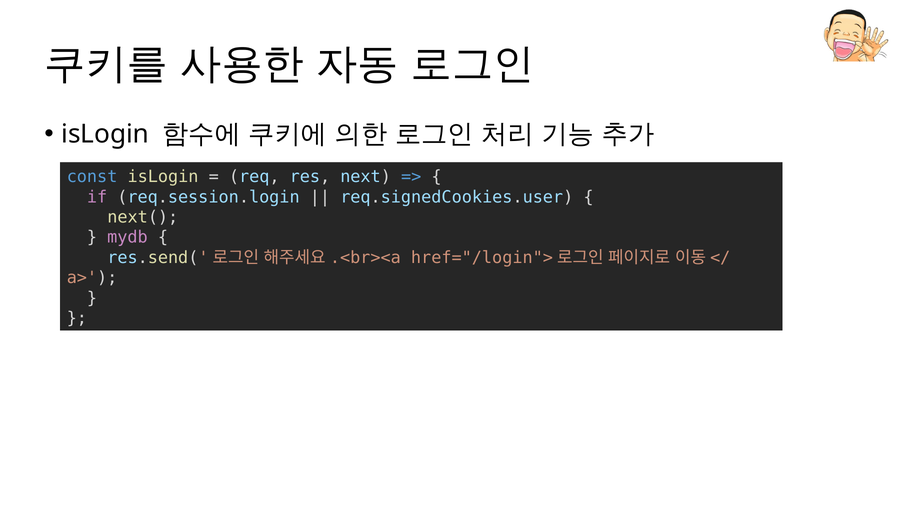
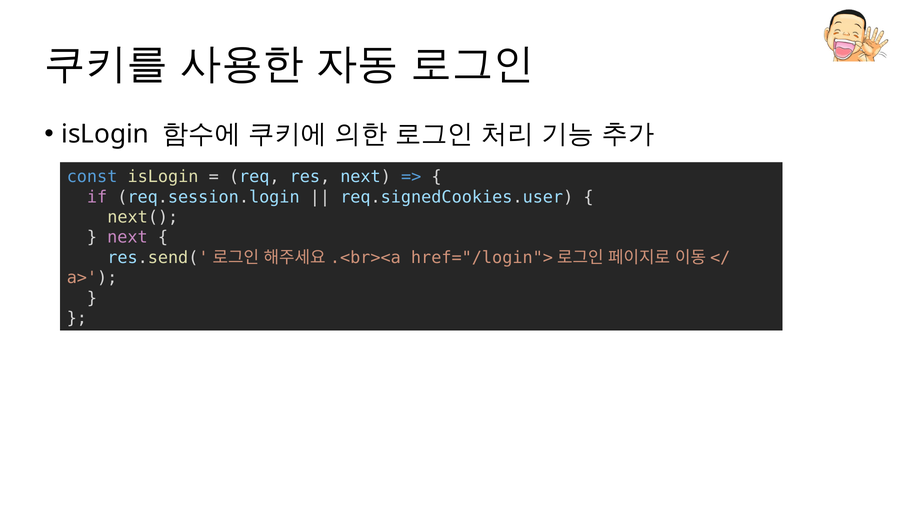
mydb: mydb -> next (127, 238)
